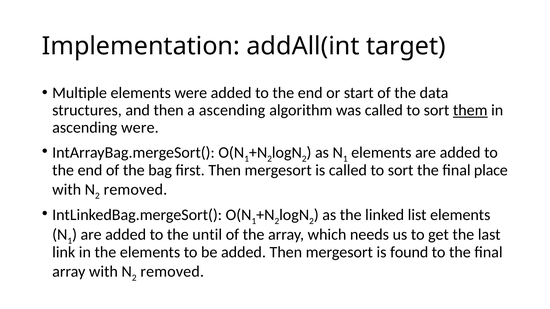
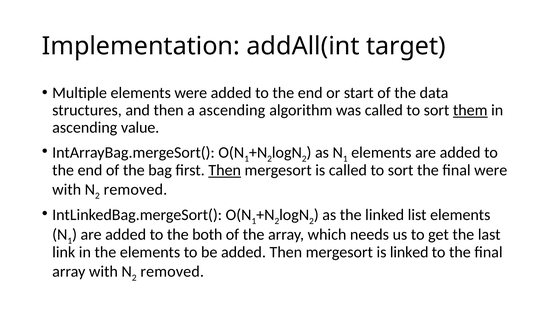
ascending were: were -> value (140, 128)
Then underline: none -> present (225, 170)
final place: place -> were (491, 170)
until: until -> both (207, 235)
is found: found -> linked (409, 253)
